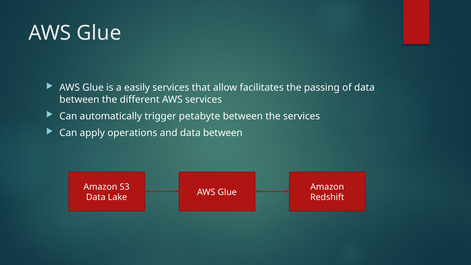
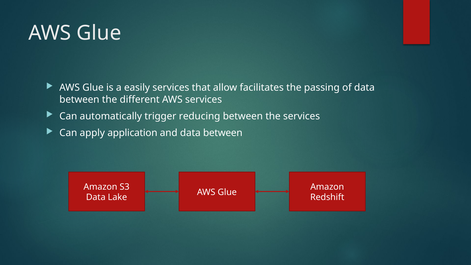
petabyte: petabyte -> reducing (200, 116)
operations: operations -> application (132, 133)
